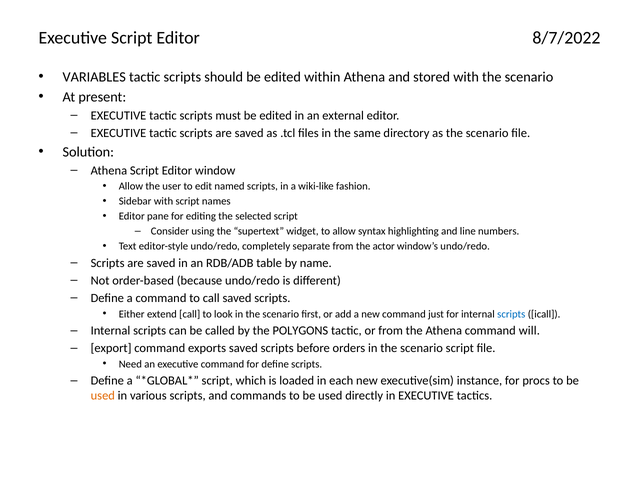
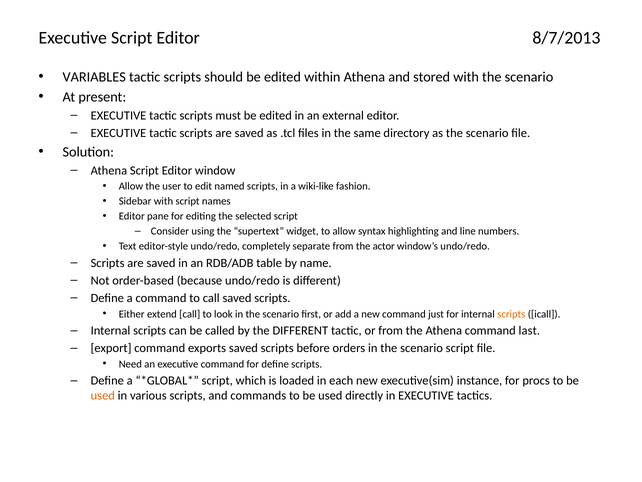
8/7/2022: 8/7/2022 -> 8/7/2013 (566, 38)
scripts colour: blue -> orange (511, 314)
the POLYGONS: POLYGONS -> DIFFERENT (300, 330)
will: will -> last (529, 330)
